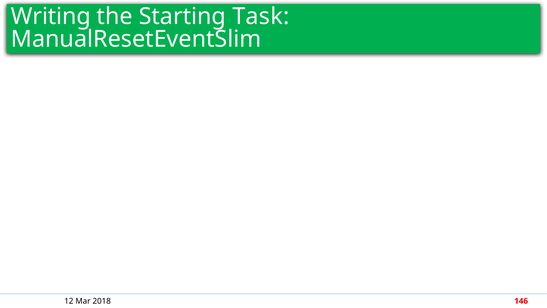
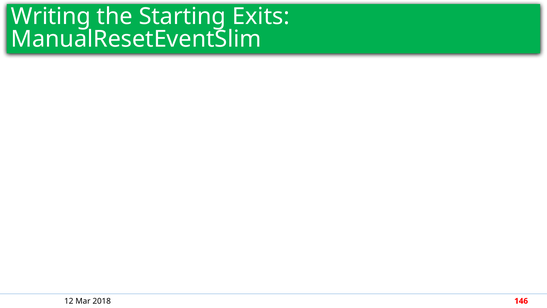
Task: Task -> Exits (261, 17)
